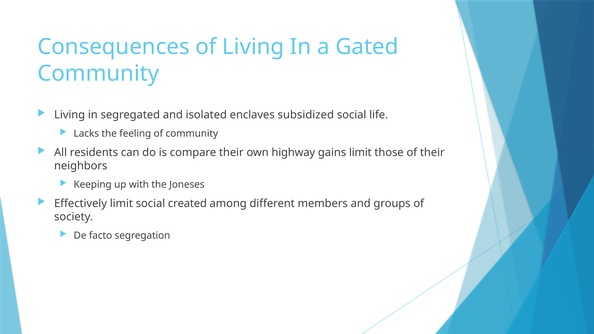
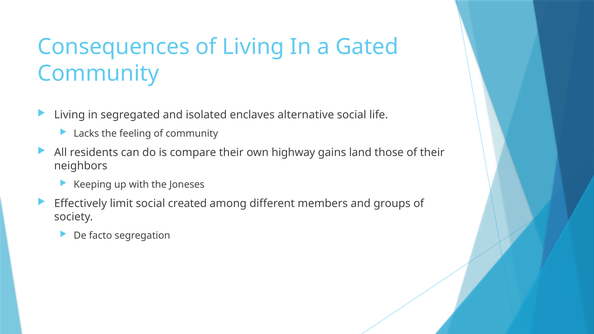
subsidized: subsidized -> alternative (306, 115)
gains limit: limit -> land (360, 153)
